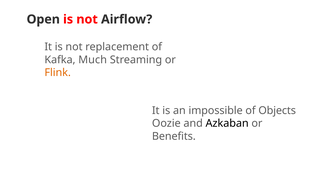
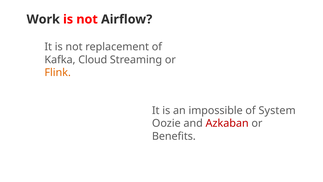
Open: Open -> Work (43, 19)
Much: Much -> Cloud (93, 60)
Objects: Objects -> System (277, 110)
Azkaban colour: black -> red (227, 123)
